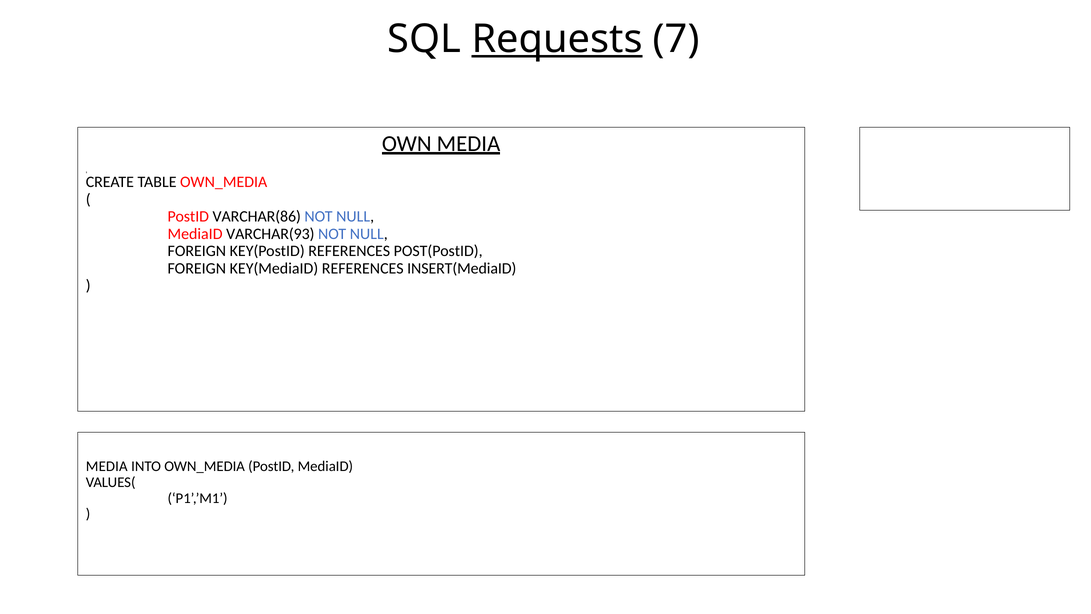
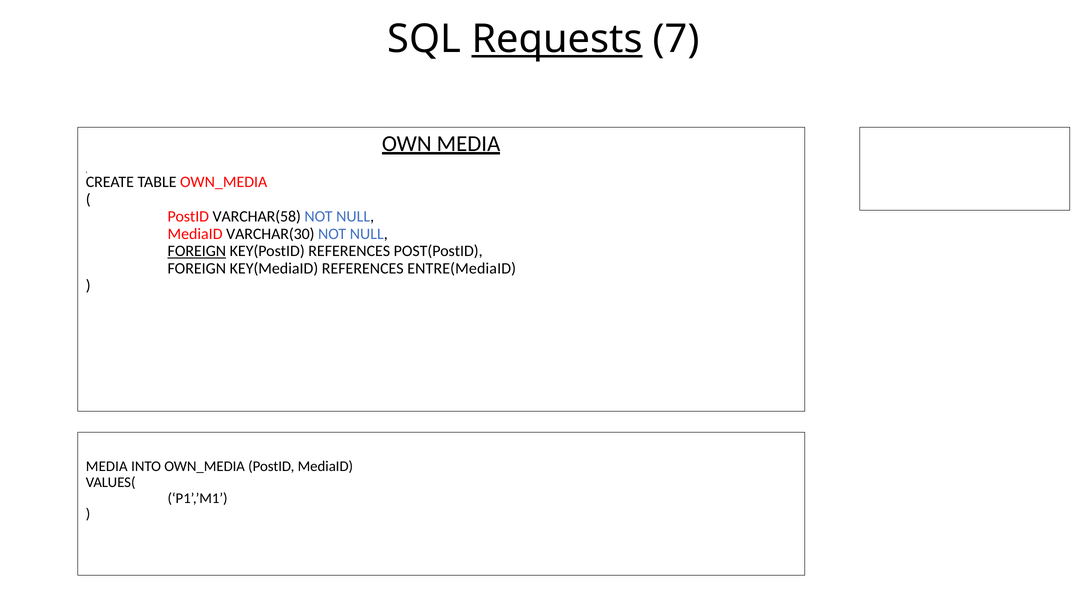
VARCHAR(86: VARCHAR(86 -> VARCHAR(58 (257, 216)
VARCHAR(93: VARCHAR(93 -> VARCHAR(30 (270, 234)
FOREIGN underline: none -> present (197, 251)
INSERT(MediaID: INSERT(MediaID -> ENTRE(MediaID (462, 268)
